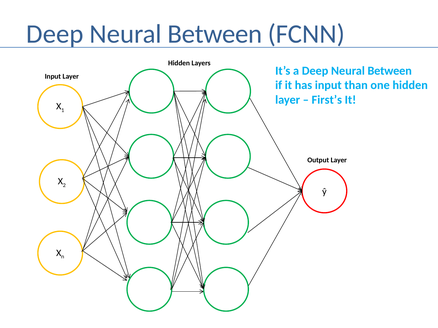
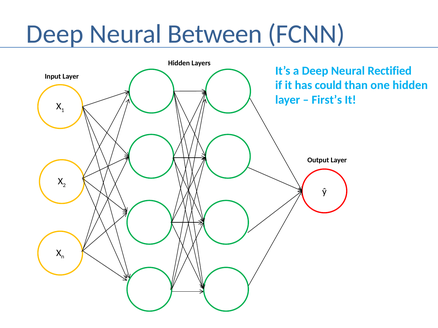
a Deep Neural Between: Between -> Rectified (390, 71)
has input: input -> could (328, 85)
